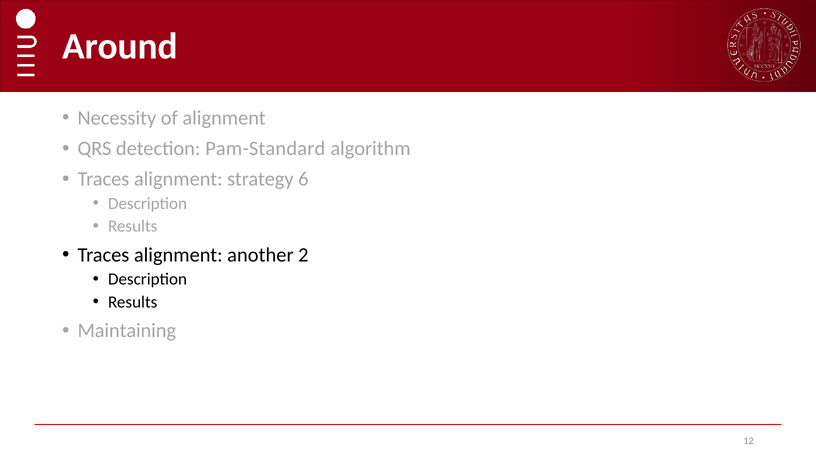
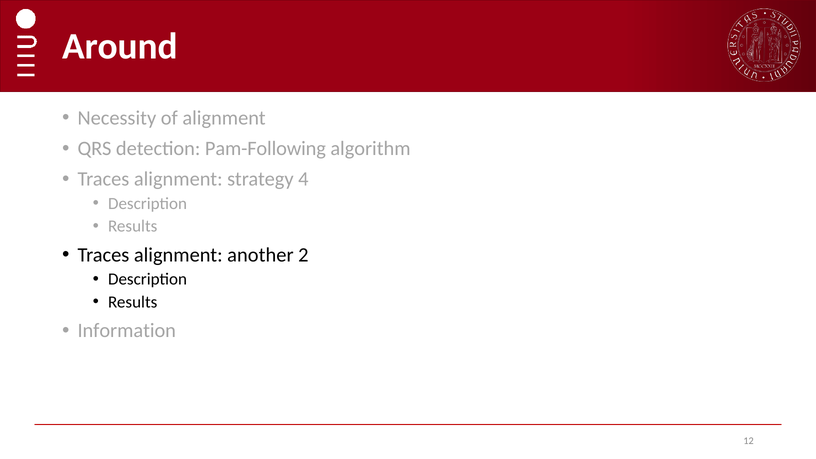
Pam-Standard: Pam-Standard -> Pam-Following (265, 149)
6: 6 -> 4 (303, 179)
Maintaining: Maintaining -> Information (127, 331)
